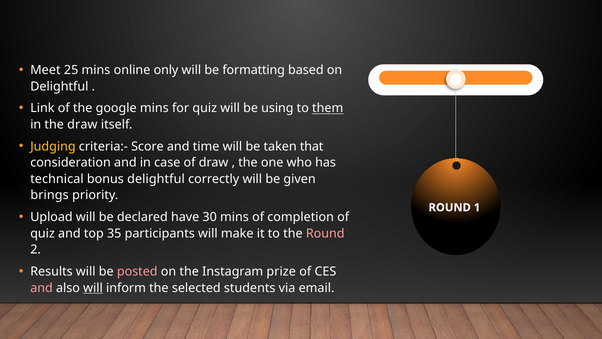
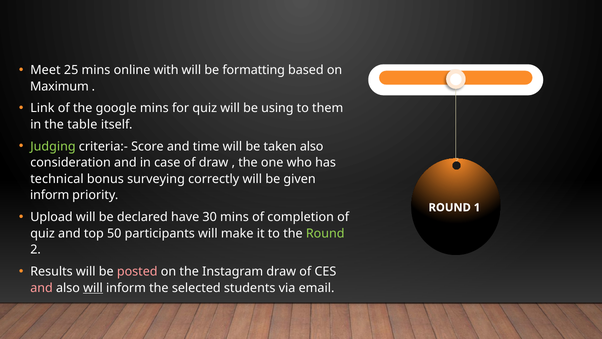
only: only -> with (166, 70)
Delightful: Delightful -> Maximum (59, 86)
them underline: present -> none (328, 108)
the draw: draw -> table (82, 124)
Judging colour: yellow -> light green (53, 146)
taken that: that -> also (312, 146)
bonus delightful: delightful -> surveying (156, 179)
brings: brings -> inform (50, 195)
35: 35 -> 50 (114, 233)
Round colour: pink -> light green (325, 233)
Instagram prize: prize -> draw (281, 271)
